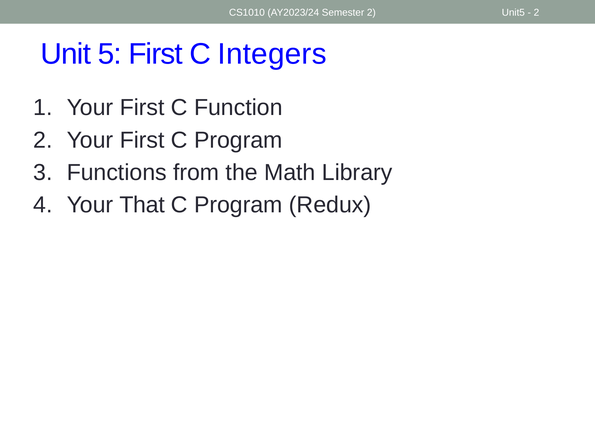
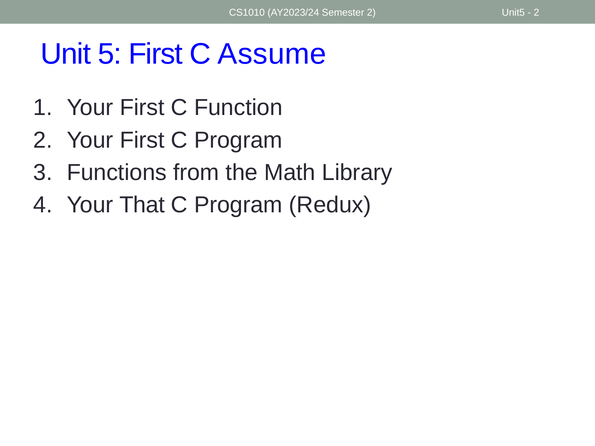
Integers: Integers -> Assume (272, 54)
